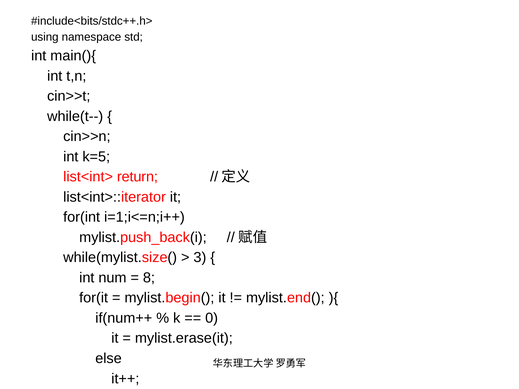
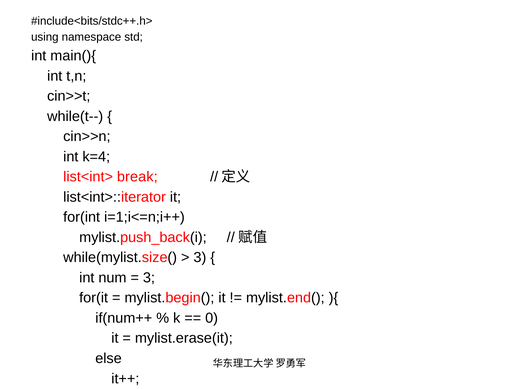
k=5: k=5 -> k=4 (96, 157)
list<int> return: return -> break (137, 177)
8: 8 -> 3 (149, 278)
